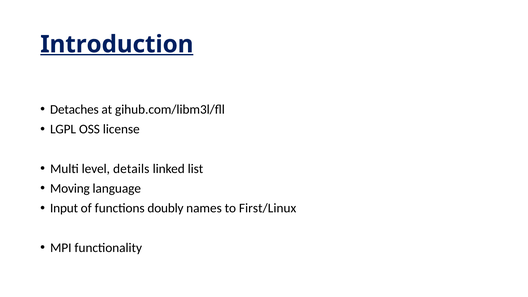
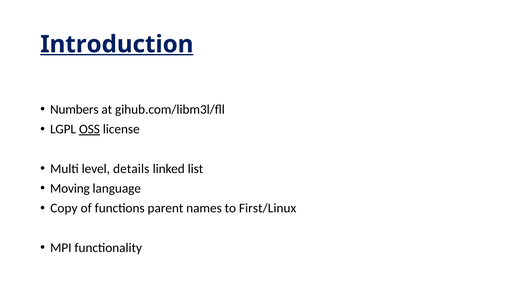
Detaches: Detaches -> Numbers (74, 109)
OSS underline: none -> present (89, 129)
Input: Input -> Copy (64, 208)
doubly: doubly -> parent (165, 208)
